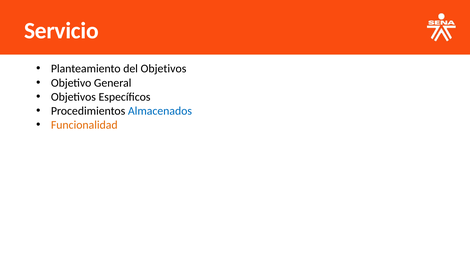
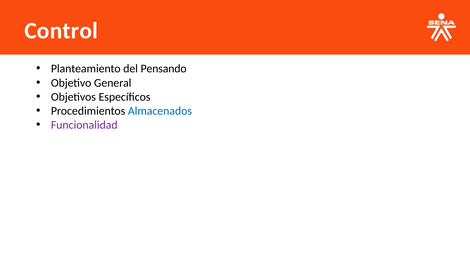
Servicio: Servicio -> Control (61, 31)
del Objetivos: Objetivos -> Pensando (164, 69)
Funcionalidad colour: orange -> purple (84, 125)
